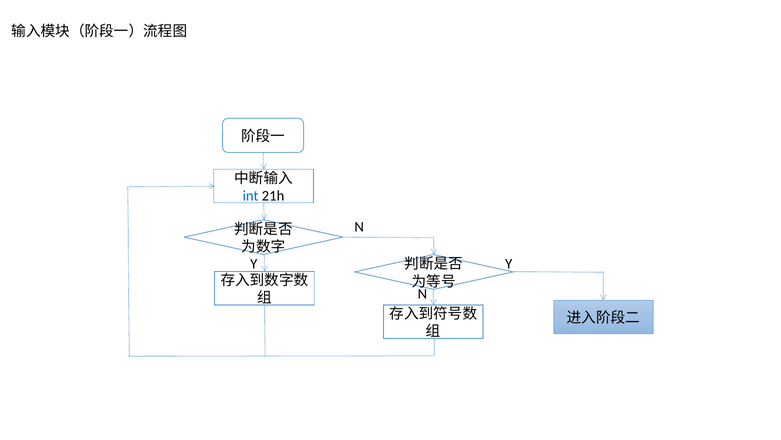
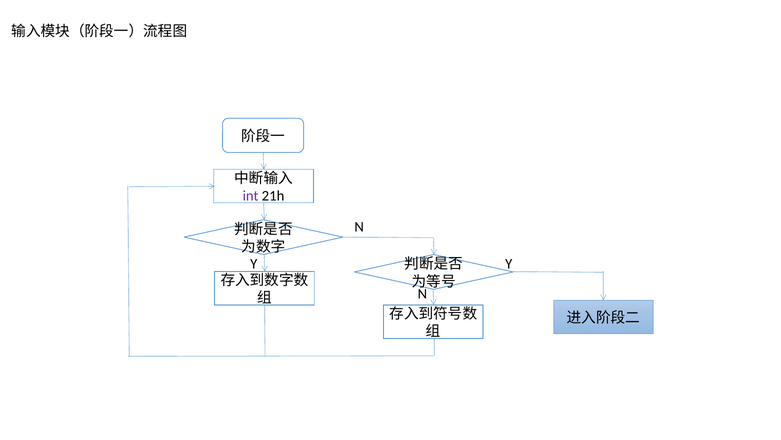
int colour: blue -> purple (251, 196)
